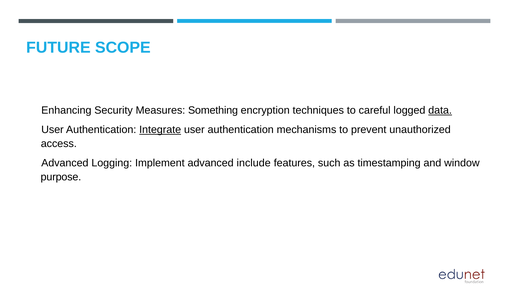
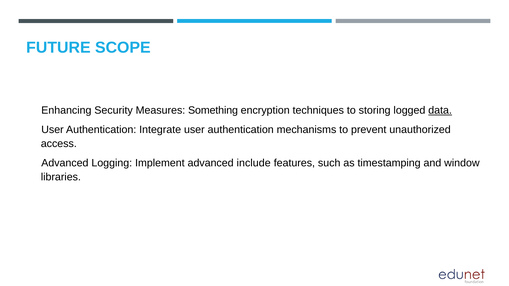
careful: careful -> storing (375, 110)
Integrate underline: present -> none (160, 130)
purpose: purpose -> libraries (61, 177)
